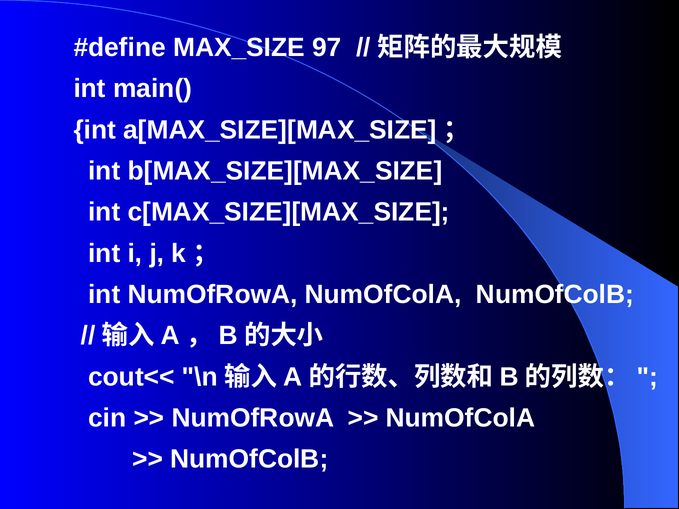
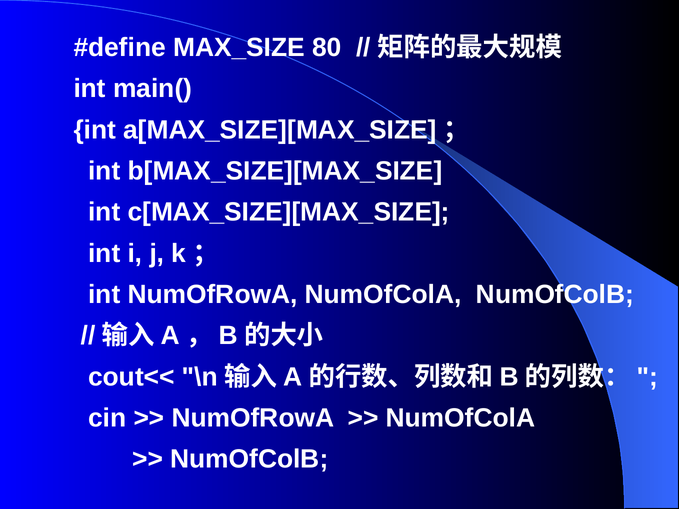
97: 97 -> 80 (327, 48)
